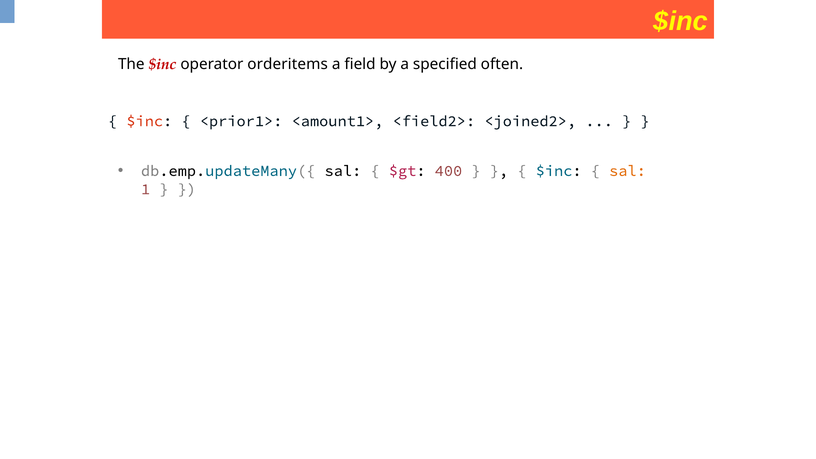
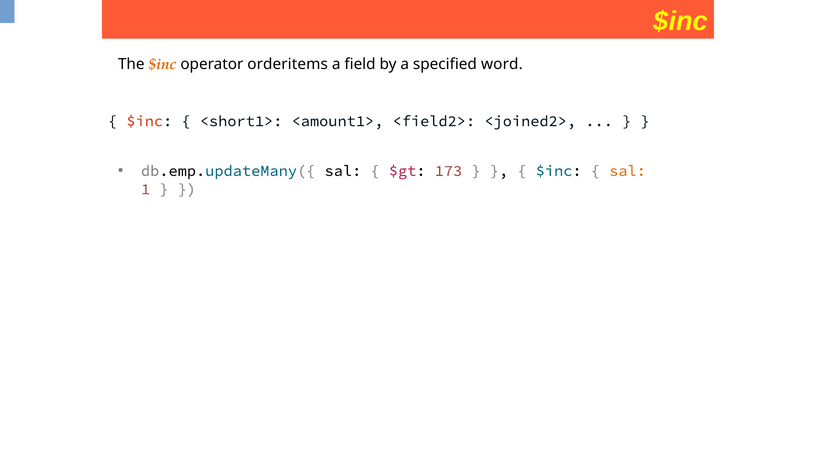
$inc colour: red -> orange (163, 64)
often: often -> word (502, 64)
<prior1>: <prior1> -> <short1> (241, 121)
400: 400 -> 173 (448, 171)
